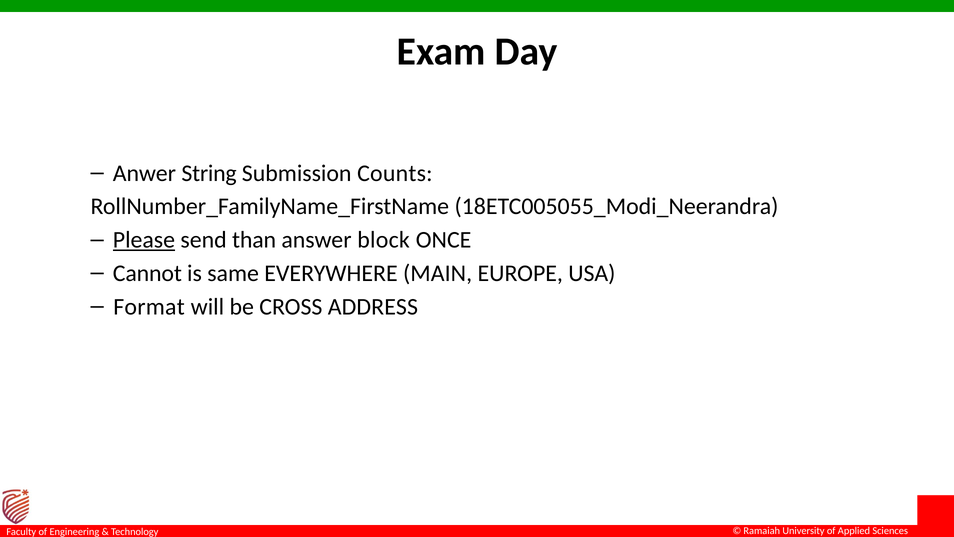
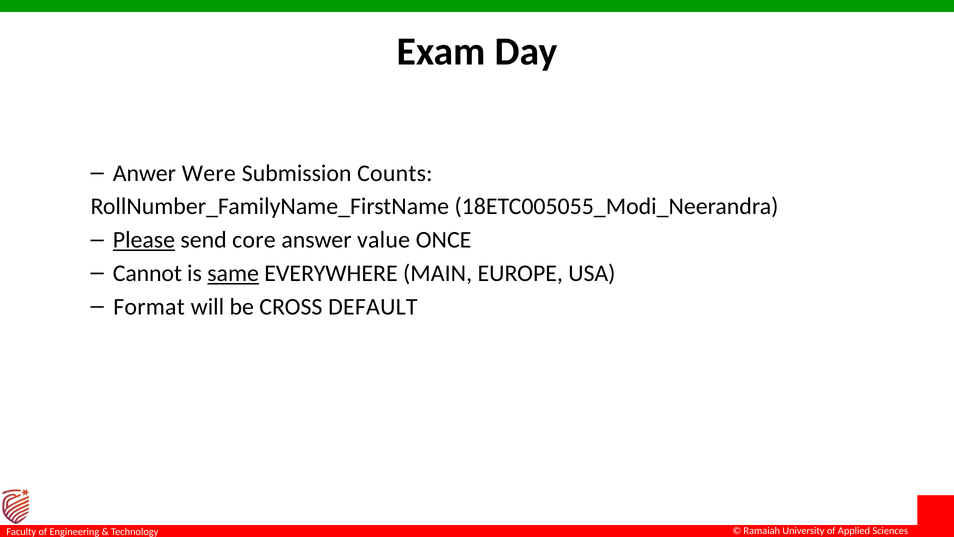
String: String -> Were (209, 173)
than: than -> core (254, 240)
block: block -> value (384, 240)
same underline: none -> present (233, 273)
ADDRESS: ADDRESS -> DEFAULT (373, 307)
